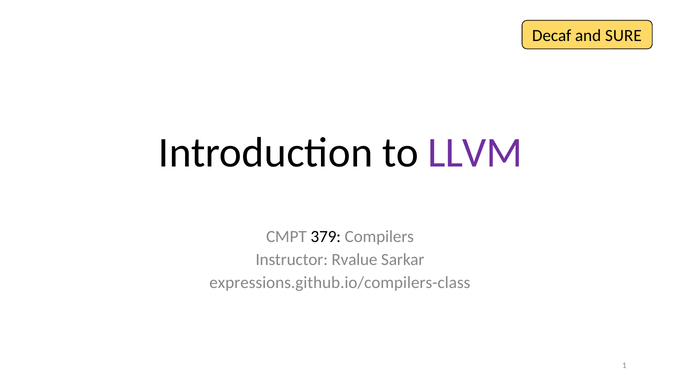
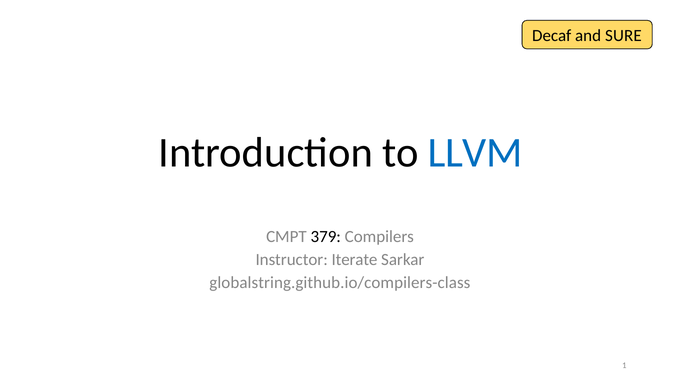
LLVM colour: purple -> blue (475, 153)
Rvalue: Rvalue -> Iterate (354, 259)
expressions.github.io/compilers-class: expressions.github.io/compilers-class -> globalstring.github.io/compilers-class (340, 282)
